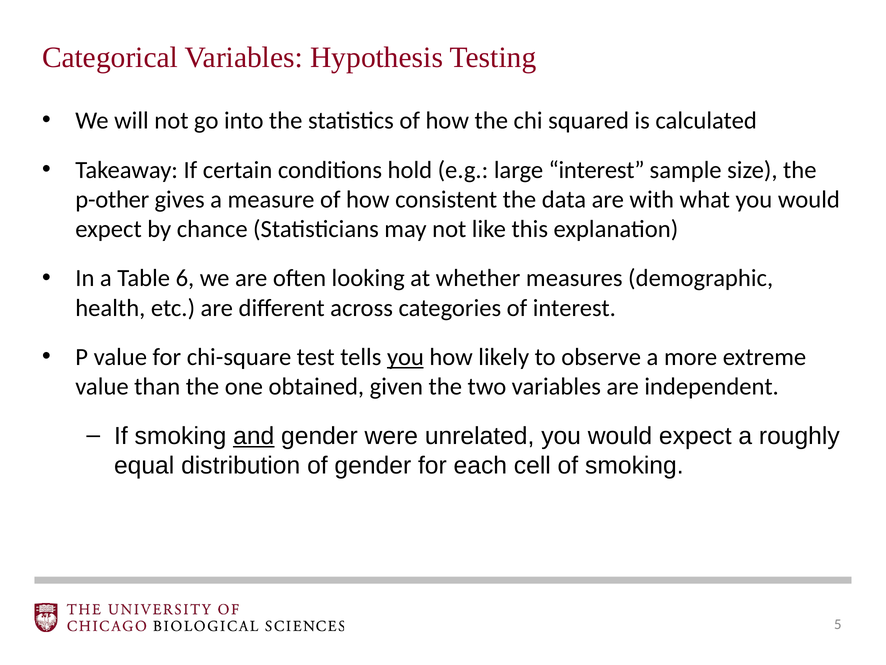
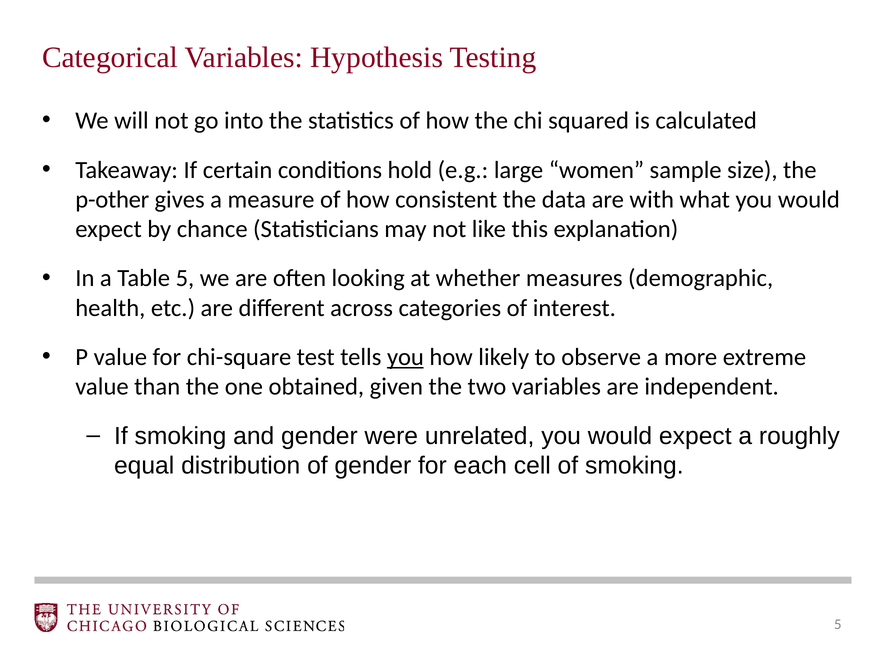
large interest: interest -> women (596, 170)
Table 6: 6 -> 5 (185, 278)
and underline: present -> none (254, 436)
